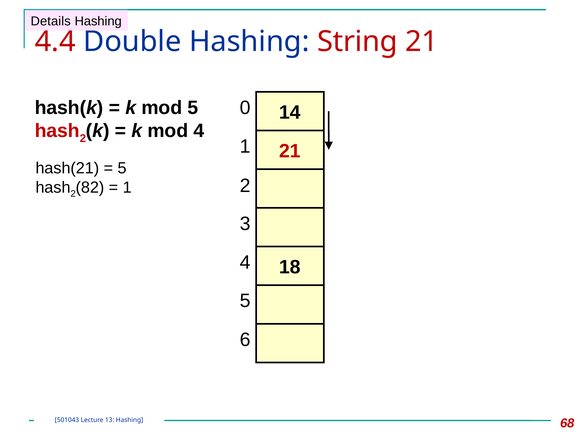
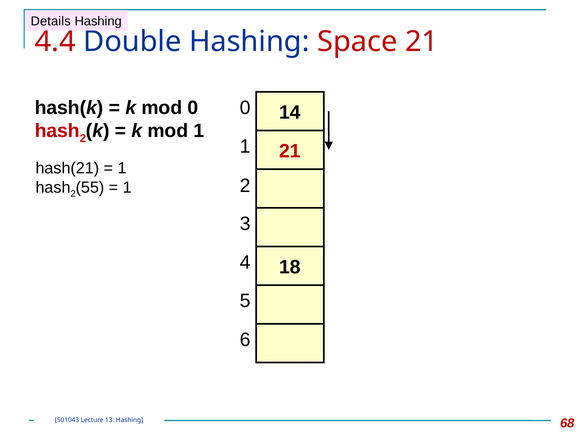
String: String -> Space (357, 42)
mod 5: 5 -> 0 (193, 108)
mod 4: 4 -> 1 (199, 131)
5: 5 -> 1 (122, 168)
82: 82 -> 55 (90, 188)
